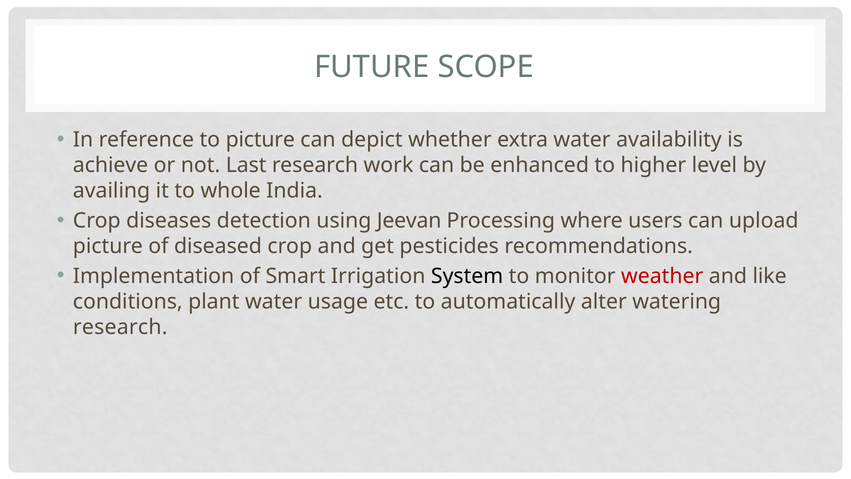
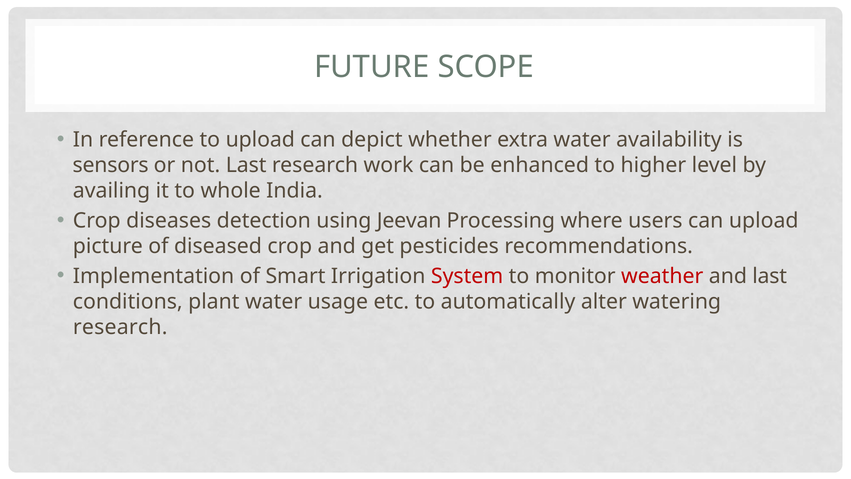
to picture: picture -> upload (260, 140)
achieve: achieve -> sensors (111, 165)
System colour: black -> red (467, 276)
and like: like -> last (770, 276)
